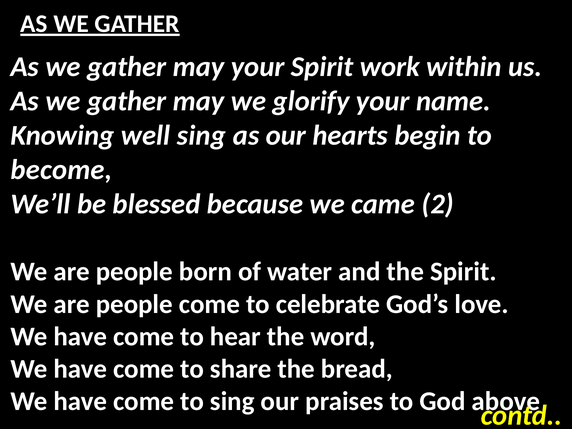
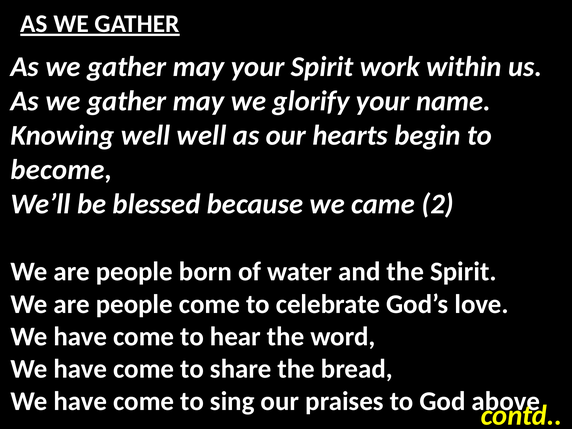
well sing: sing -> well (201, 136)
